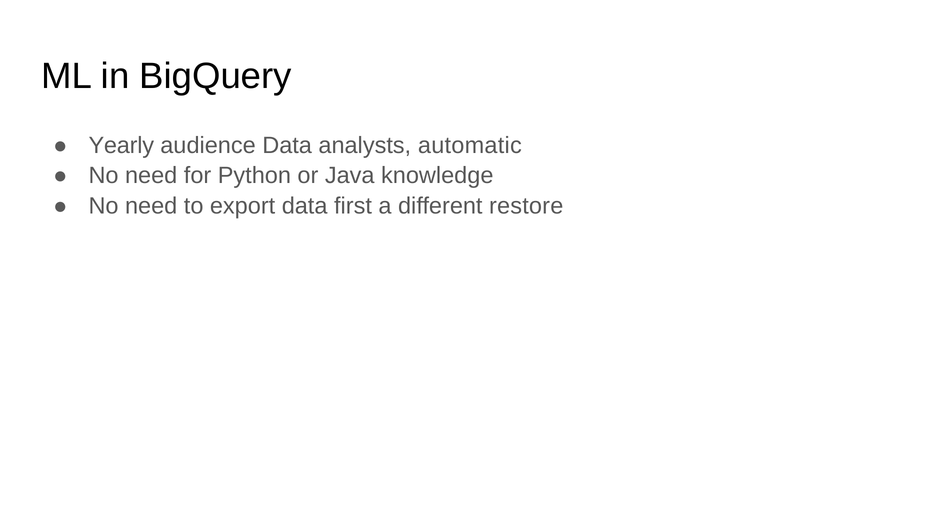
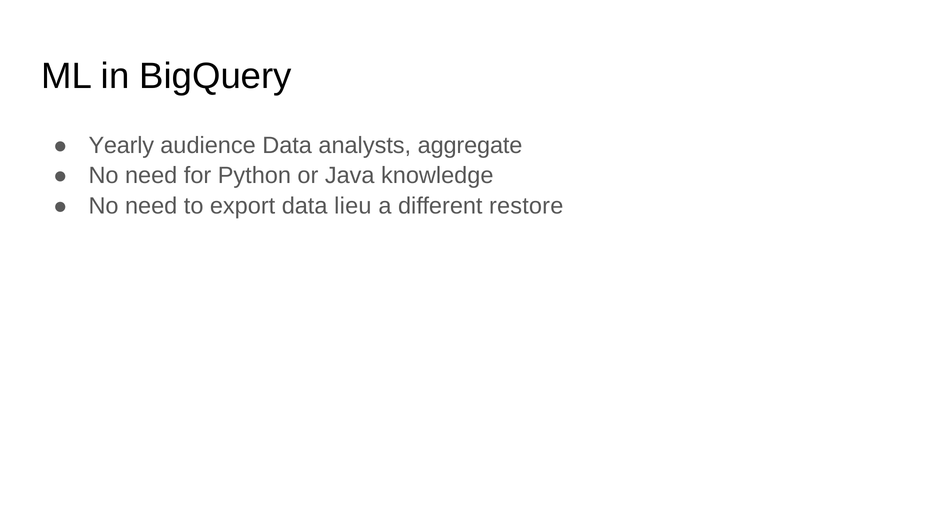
automatic: automatic -> aggregate (470, 146)
first: first -> lieu (353, 206)
